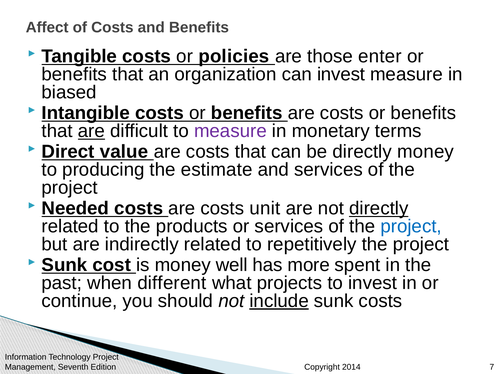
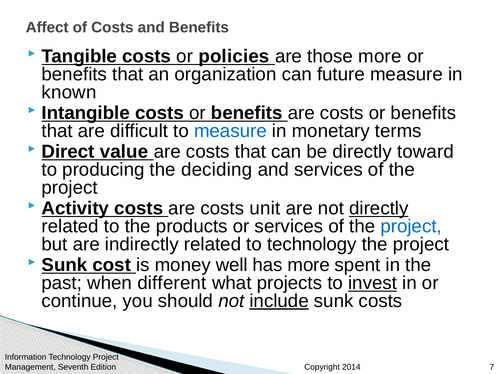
those enter: enter -> more (380, 56)
can invest: invest -> future (341, 74)
biased: biased -> known (69, 92)
are underline: present -> none (91, 131)
measure colour: purple -> blue (230, 131)
directly money: money -> toward (426, 152)
estimate: estimate -> deciding (217, 170)
Needed: Needed -> Activity (75, 209)
to repetitively: repetitively -> technology (312, 245)
invest underline: none -> present (373, 283)
